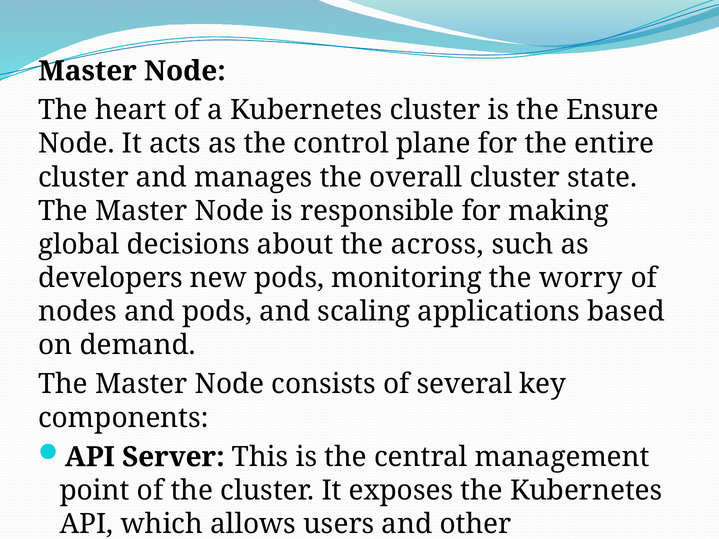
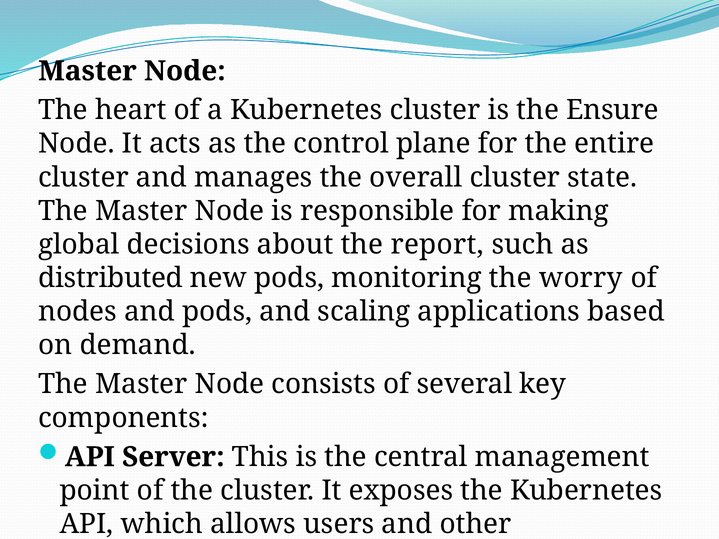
across: across -> report (437, 245)
developers: developers -> distributed (111, 278)
